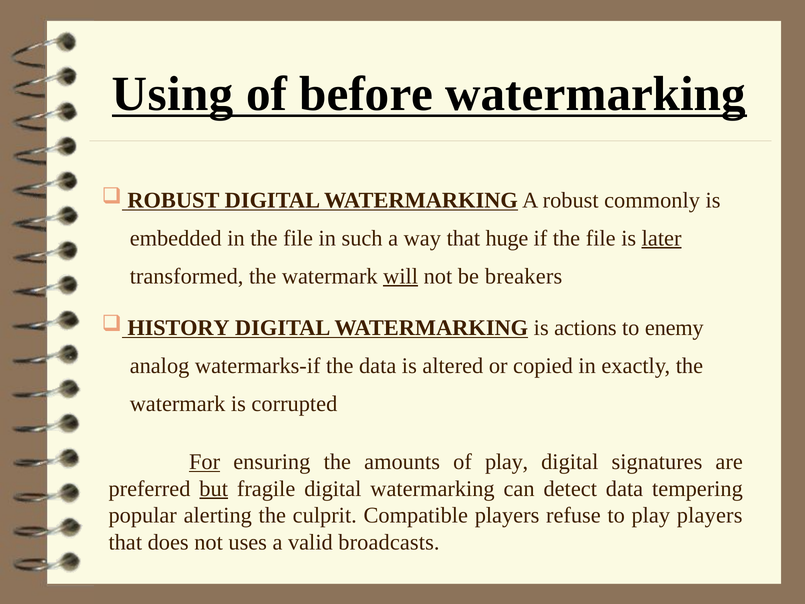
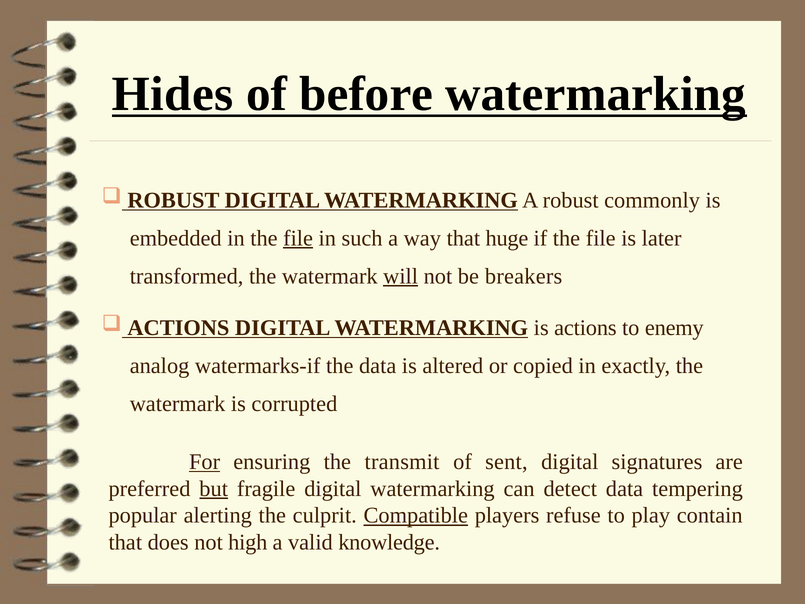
Using: Using -> Hides (173, 94)
file underline: none -> present (298, 238)
later underline: present -> none (662, 238)
HISTORY: HISTORY -> ACTIONS (178, 328)
amounts: amounts -> transmit (402, 462)
of play: play -> sent (506, 462)
Compatible underline: none -> present (416, 515)
play players: players -> contain (710, 515)
uses: uses -> high (248, 542)
broadcasts: broadcasts -> knowledge (389, 542)
